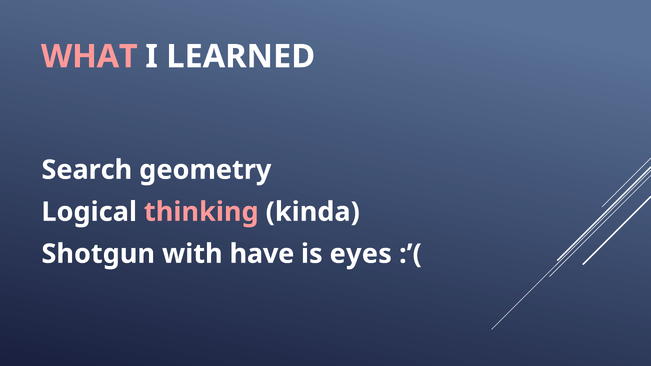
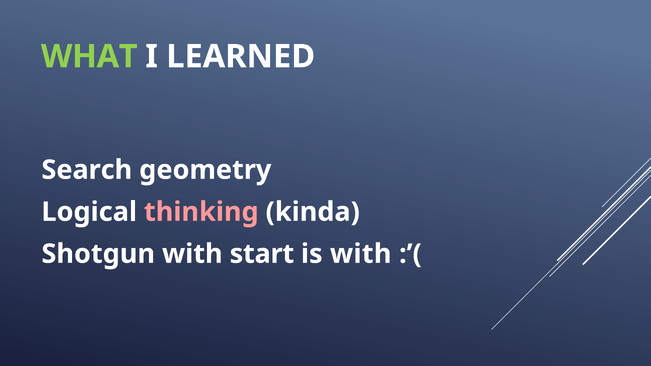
WHAT colour: pink -> light green (89, 57)
have: have -> start (262, 254)
is eyes: eyes -> with (361, 254)
